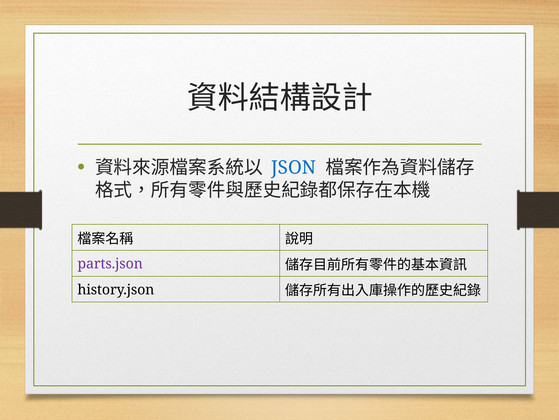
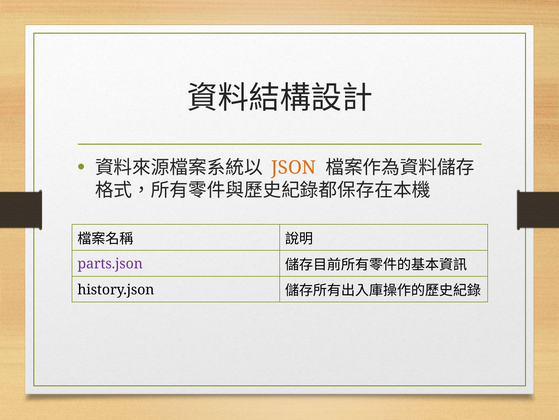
JSON colour: blue -> orange (294, 168)
